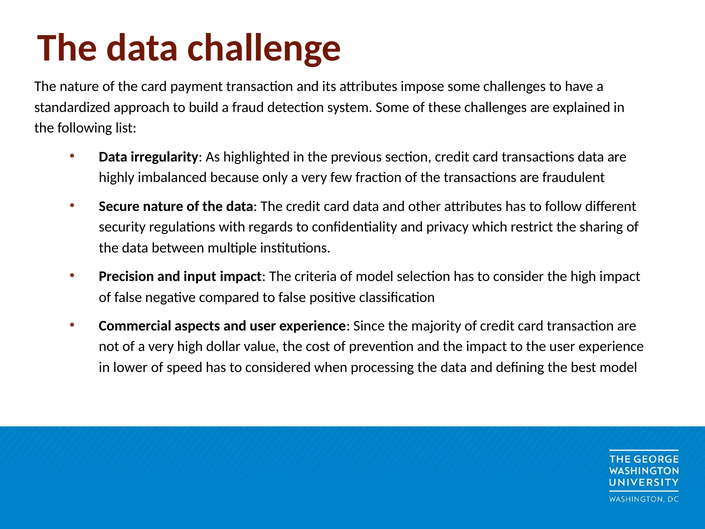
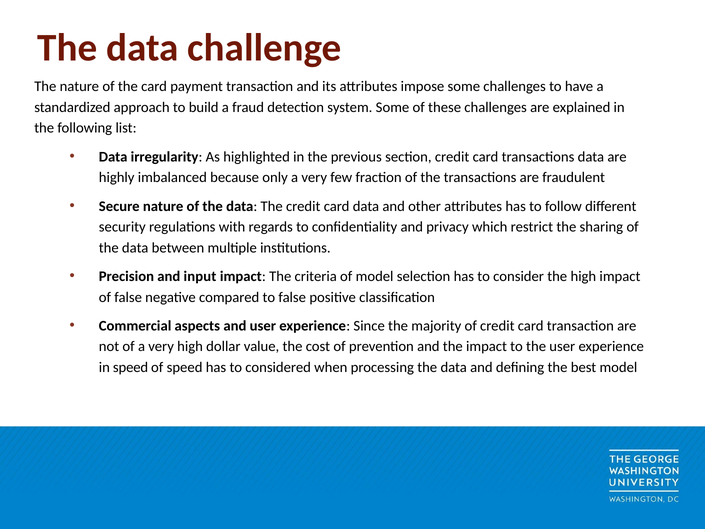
in lower: lower -> speed (131, 367)
